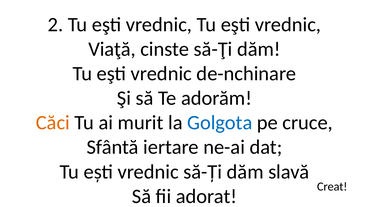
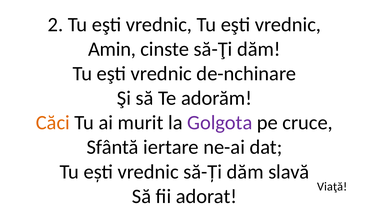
Viaţă: Viaţă -> Amin (112, 49)
Golgota colour: blue -> purple (220, 123)
Creat: Creat -> Viaţă (332, 187)
